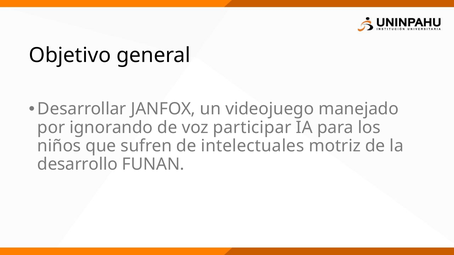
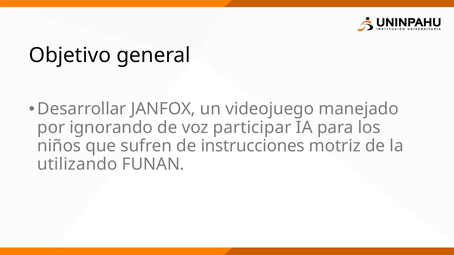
intelectuales: intelectuales -> instrucciones (253, 146)
desarrollo: desarrollo -> utilizando (77, 164)
